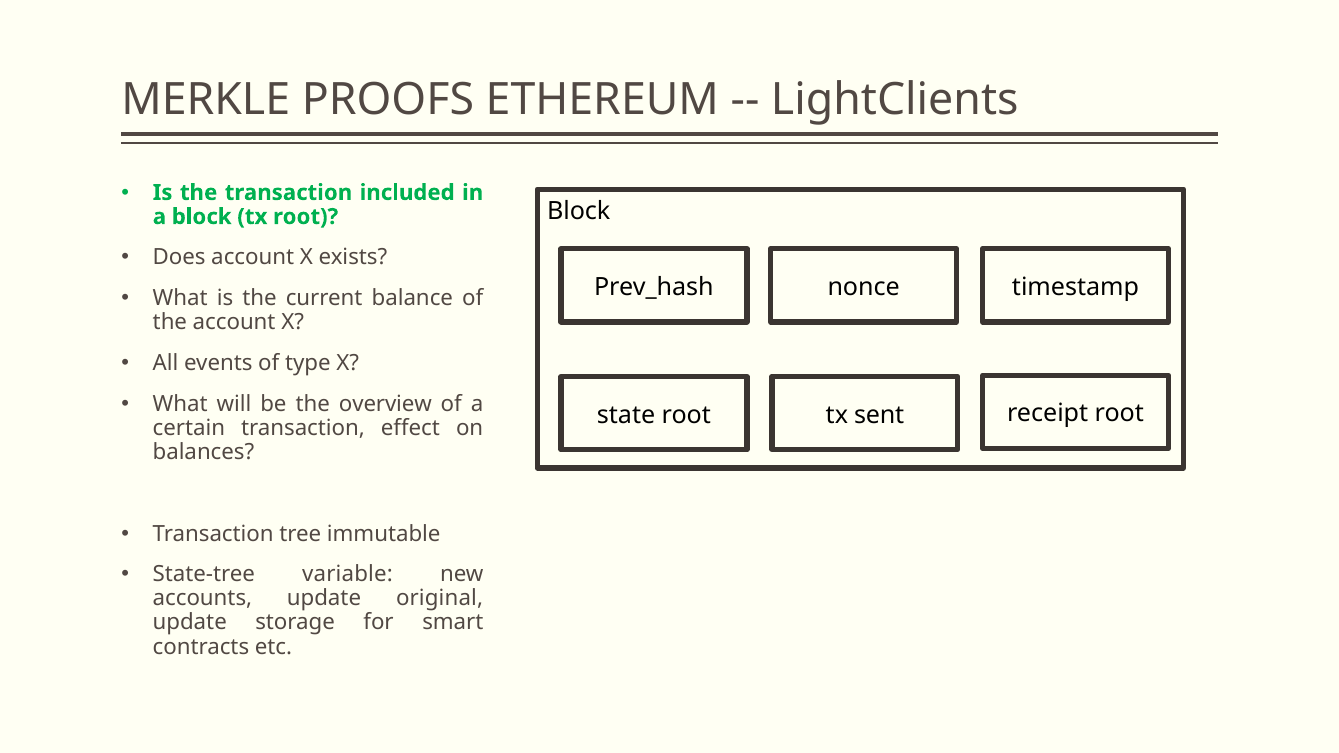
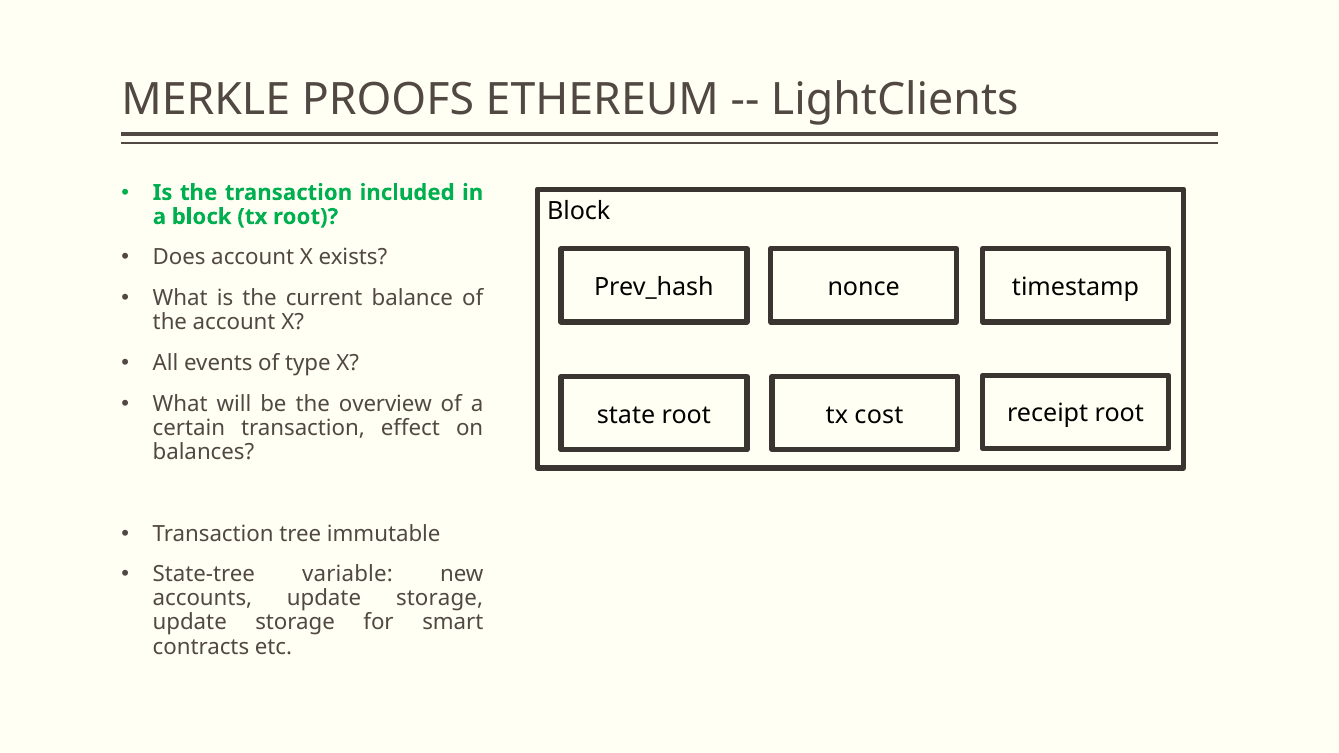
sent: sent -> cost (879, 415)
accounts update original: original -> storage (440, 599)
